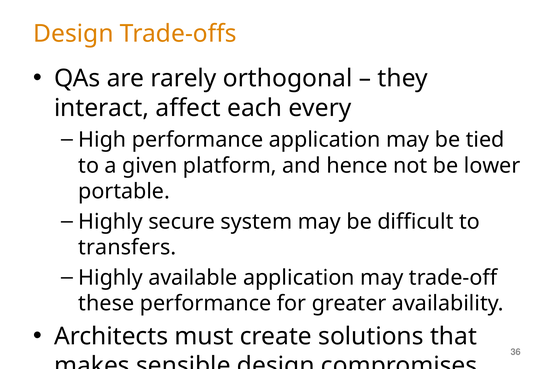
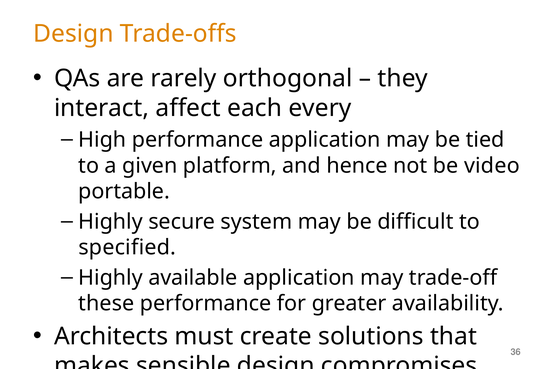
lower: lower -> video (492, 166)
transfers: transfers -> specified (127, 248)
